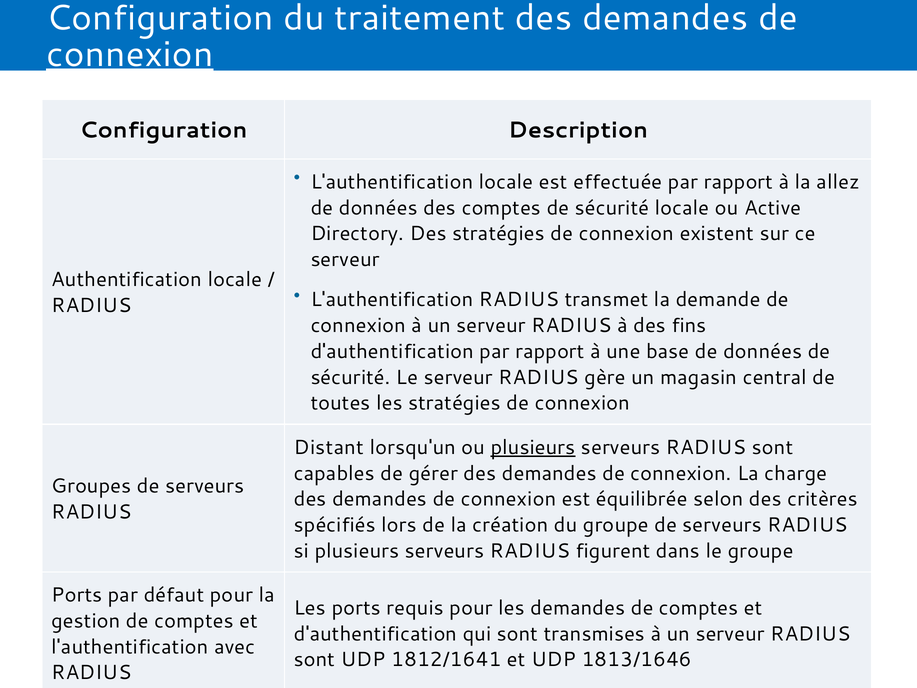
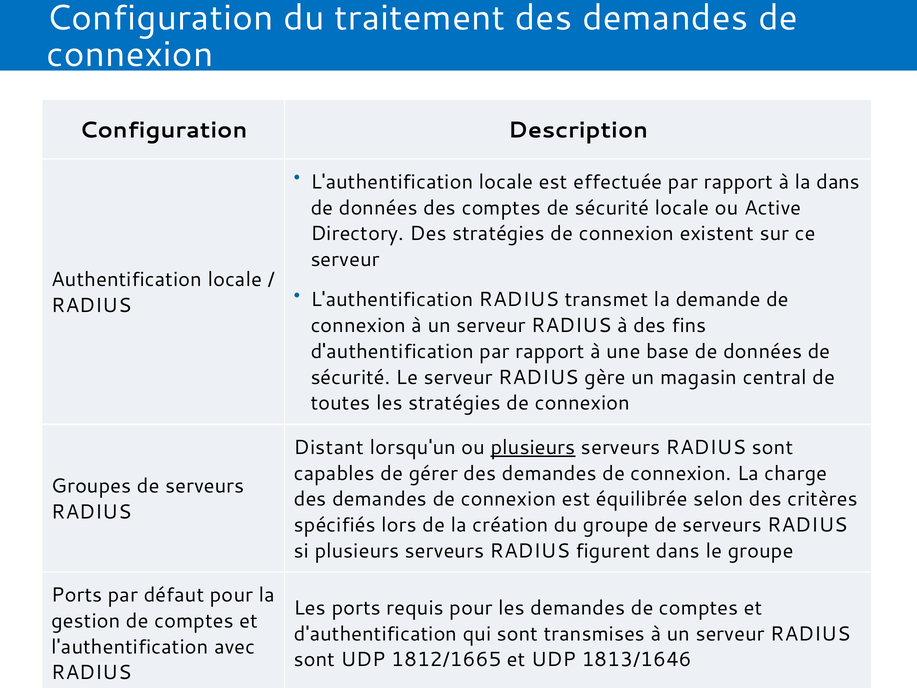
connexion underline: present -> none (130, 54)
la allez: allez -> dans (838, 182)
1812/1641: 1812/1641 -> 1812/1665 (446, 660)
